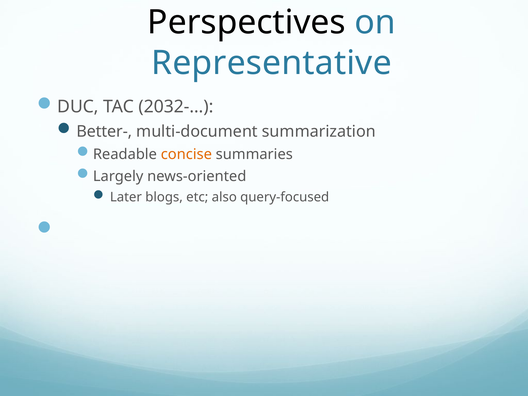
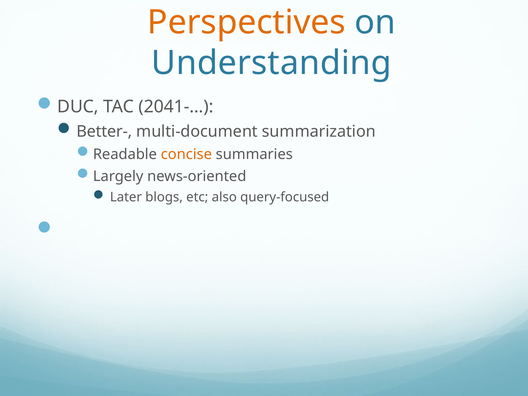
Perspectives colour: black -> orange (247, 22)
Representative: Representative -> Understanding (271, 63)
2032-…: 2032-… -> 2041-… (176, 107)
